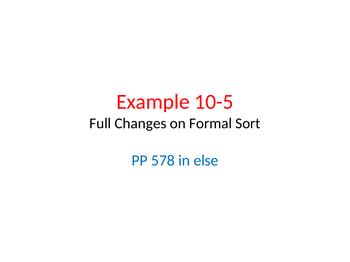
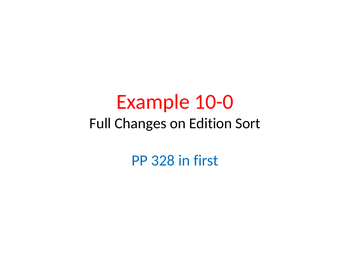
10-5: 10-5 -> 10-0 (214, 102)
Formal: Formal -> Edition (211, 124)
578: 578 -> 328 (163, 161)
else: else -> first (206, 161)
